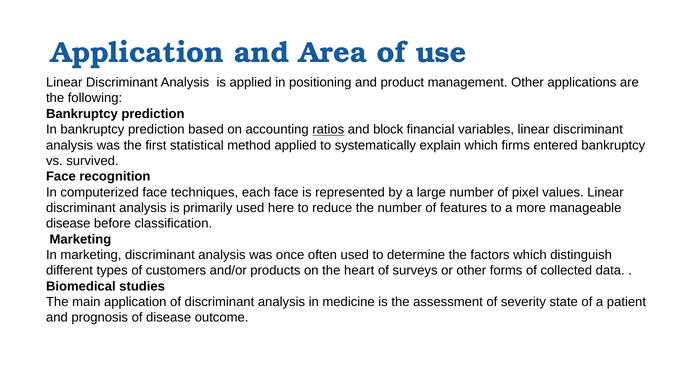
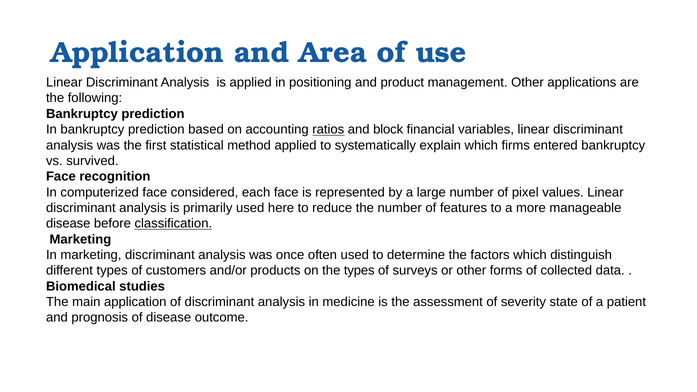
techniques: techniques -> considered (205, 192)
classification underline: none -> present (173, 224)
the heart: heart -> types (359, 271)
